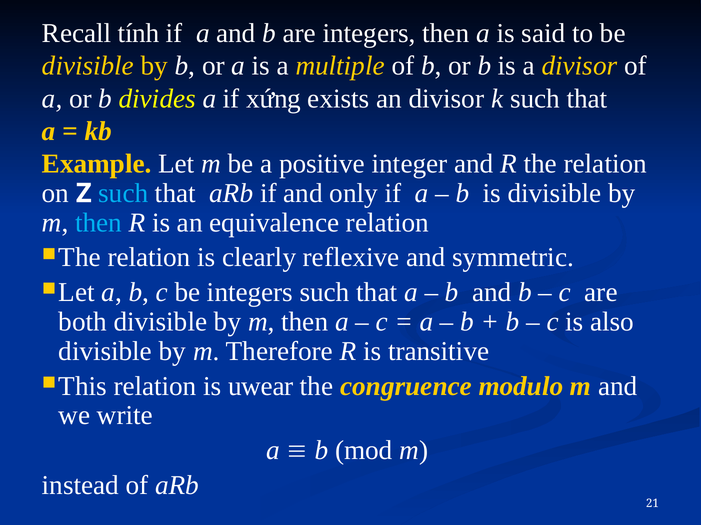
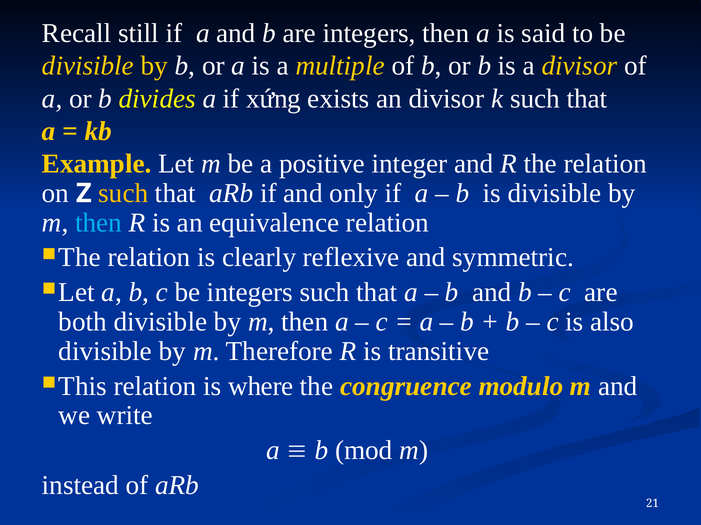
tính: tính -> still (139, 33)
such colour: light blue -> yellow (123, 194)
uwear: uwear -> where (261, 387)
